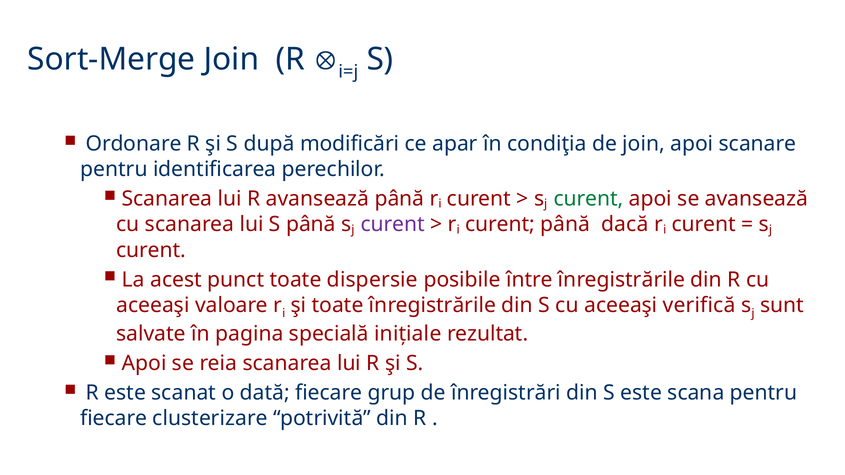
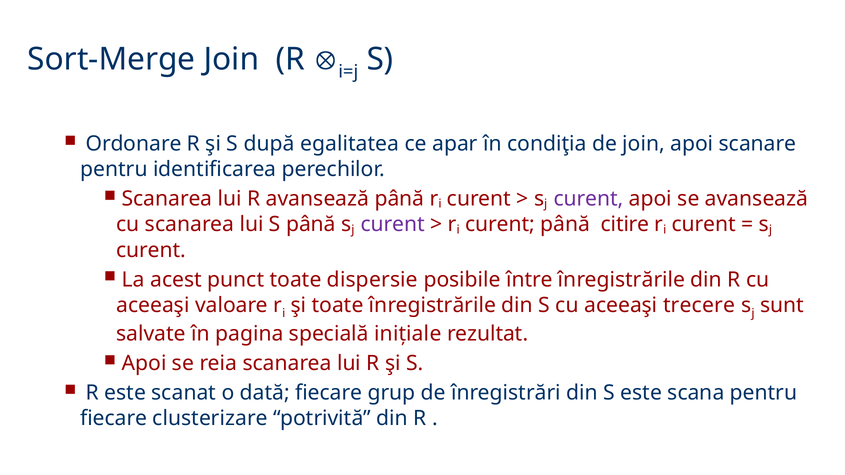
modificări: modificări -> egalitatea (350, 144)
curent colour: green -> purple (589, 199)
dacă: dacă -> citire (625, 225)
verifică: verifică -> trecere (699, 305)
